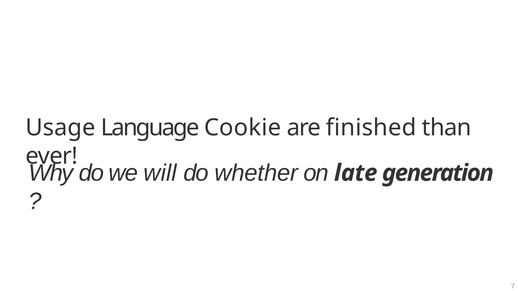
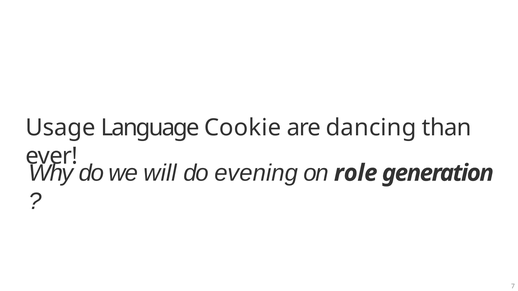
finished: finished -> dancing (371, 128)
whether: whether -> evening (256, 173)
late: late -> role (356, 173)
